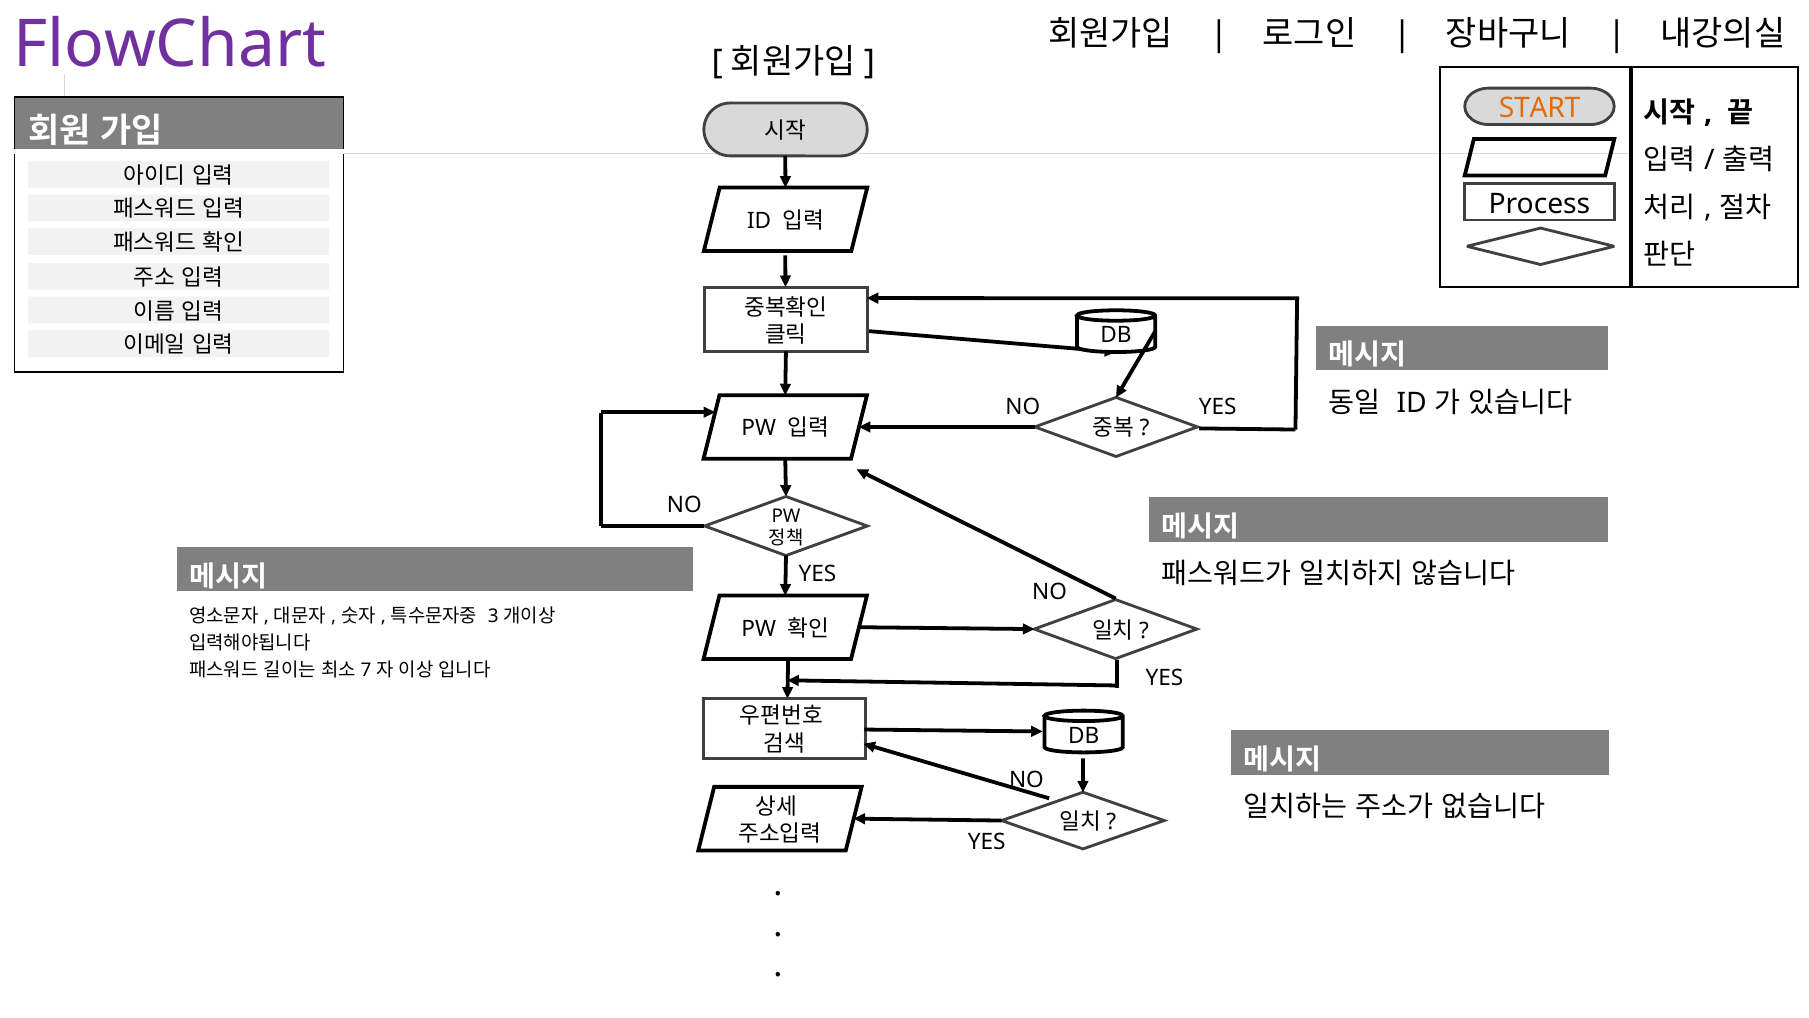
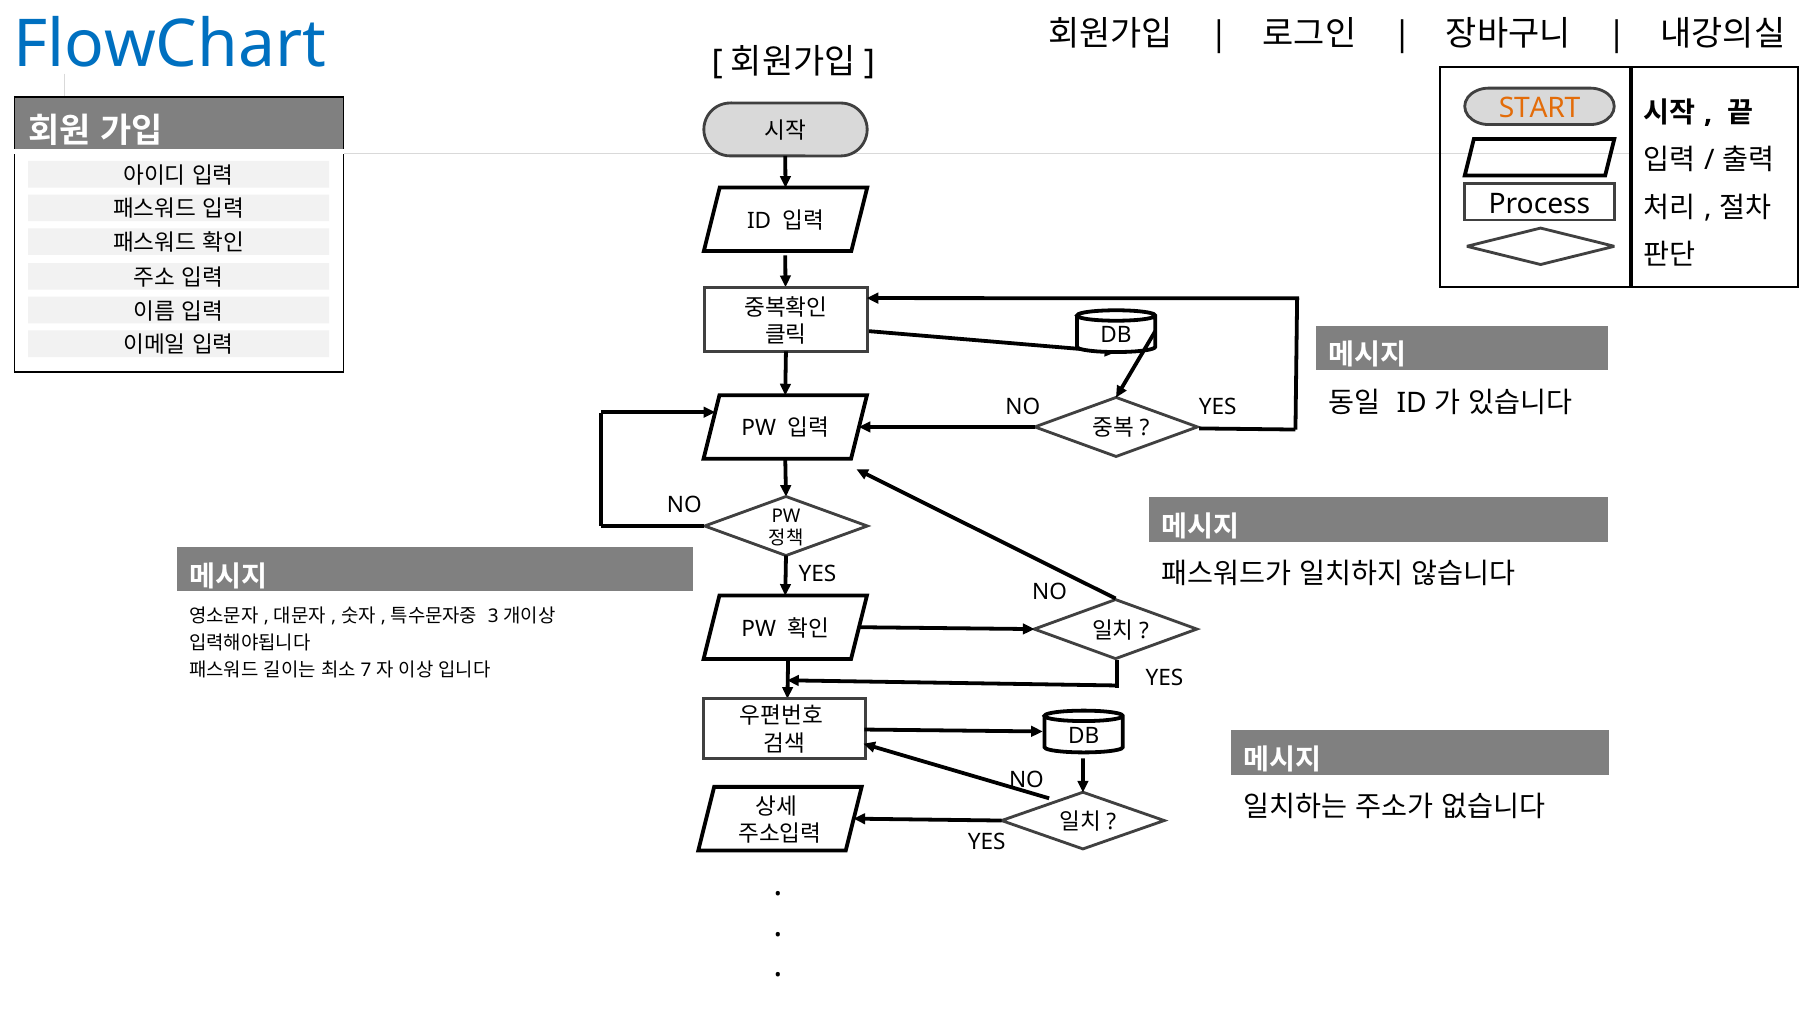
FlowChart colour: purple -> blue (170, 45)
